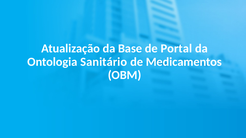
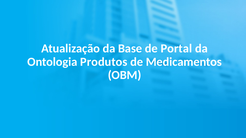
Sanitário: Sanitário -> Produtos (104, 62)
